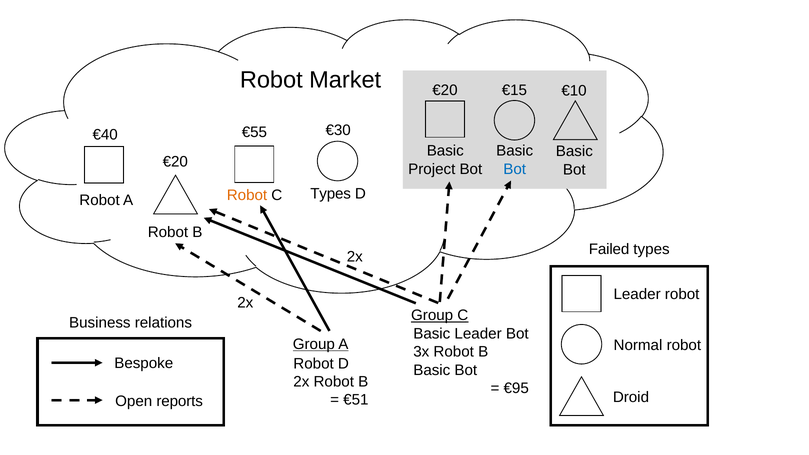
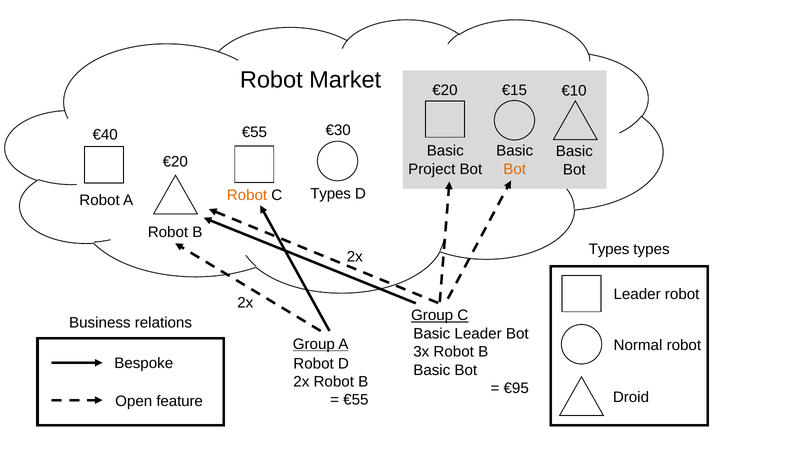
Bot colour: blue -> orange (515, 169)
Failed: Failed -> Types (609, 249)
€51: €51 -> €55 (356, 400)
reports: reports -> feature (180, 401)
